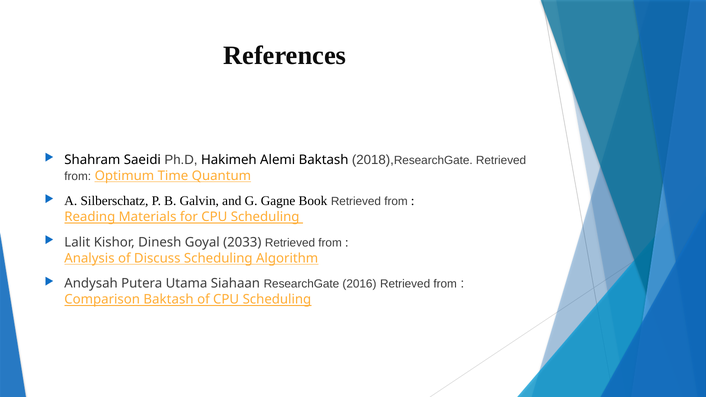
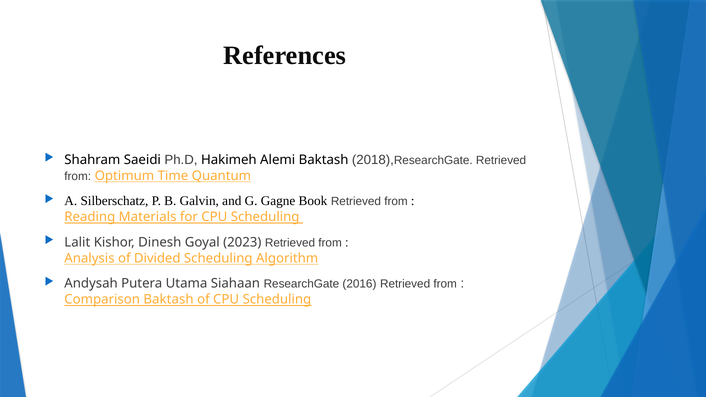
2033: 2033 -> 2023 (242, 242)
Discuss: Discuss -> Divided (157, 258)
